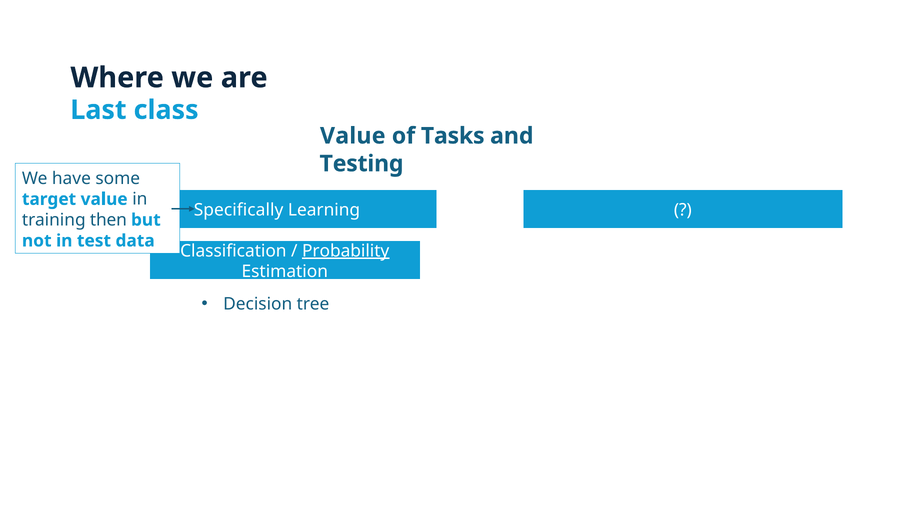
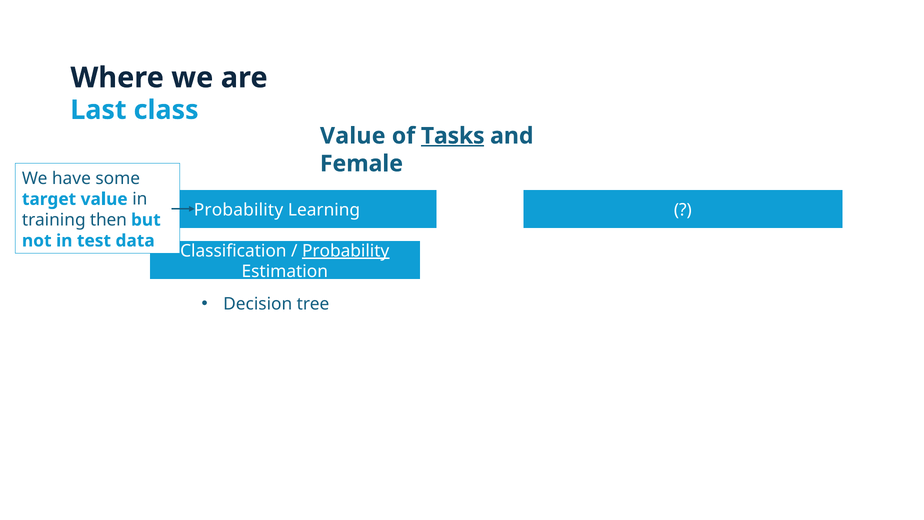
Tasks underline: none -> present (453, 136)
Testing: Testing -> Female (361, 164)
Specifically: Specifically -> Probability (239, 210)
